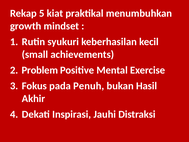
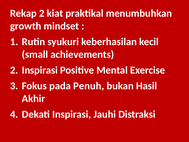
Rekap 5: 5 -> 2 (42, 13)
Problem: Problem -> Inspirasi (40, 70)
